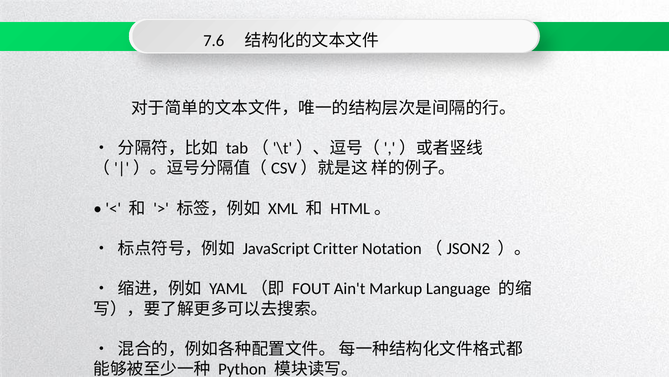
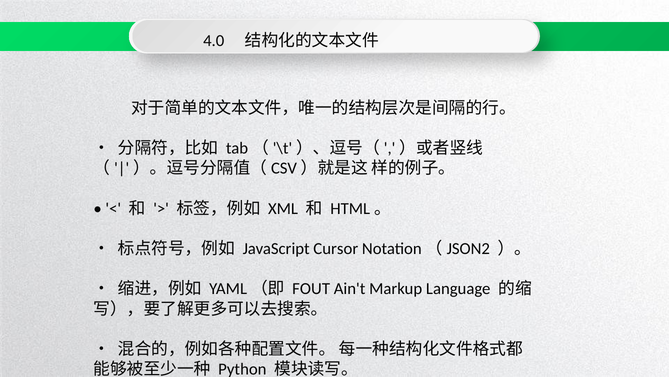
7.6: 7.6 -> 4.0 (214, 40)
Critter: Critter -> Cursor (336, 248)
